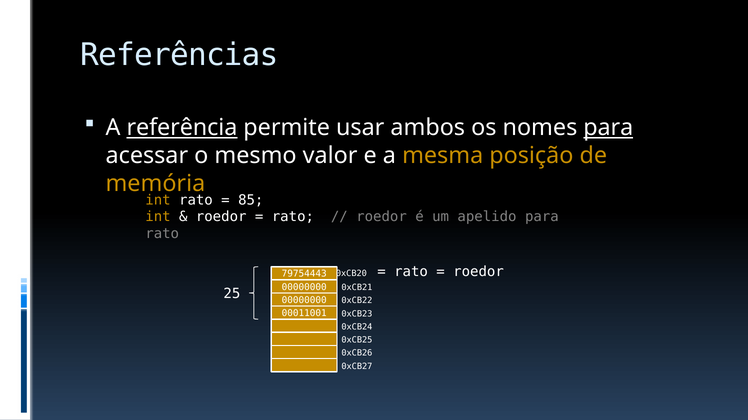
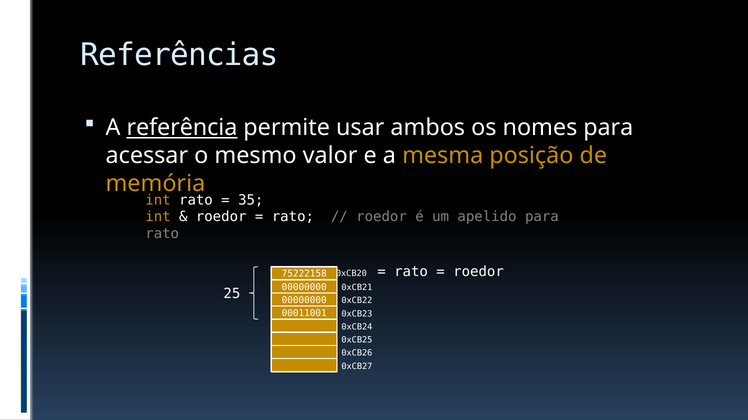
para underline: present -> none (608, 128)
85: 85 -> 35 (251, 200)
79754443: 79754443 -> 75222158 (304, 274)
